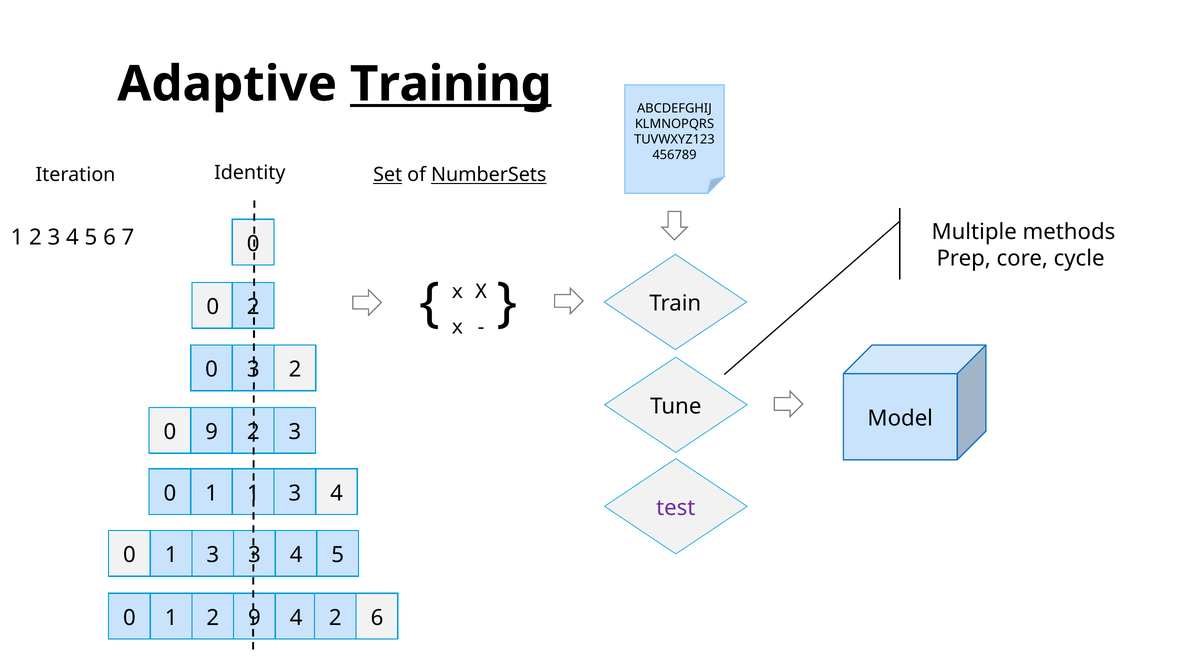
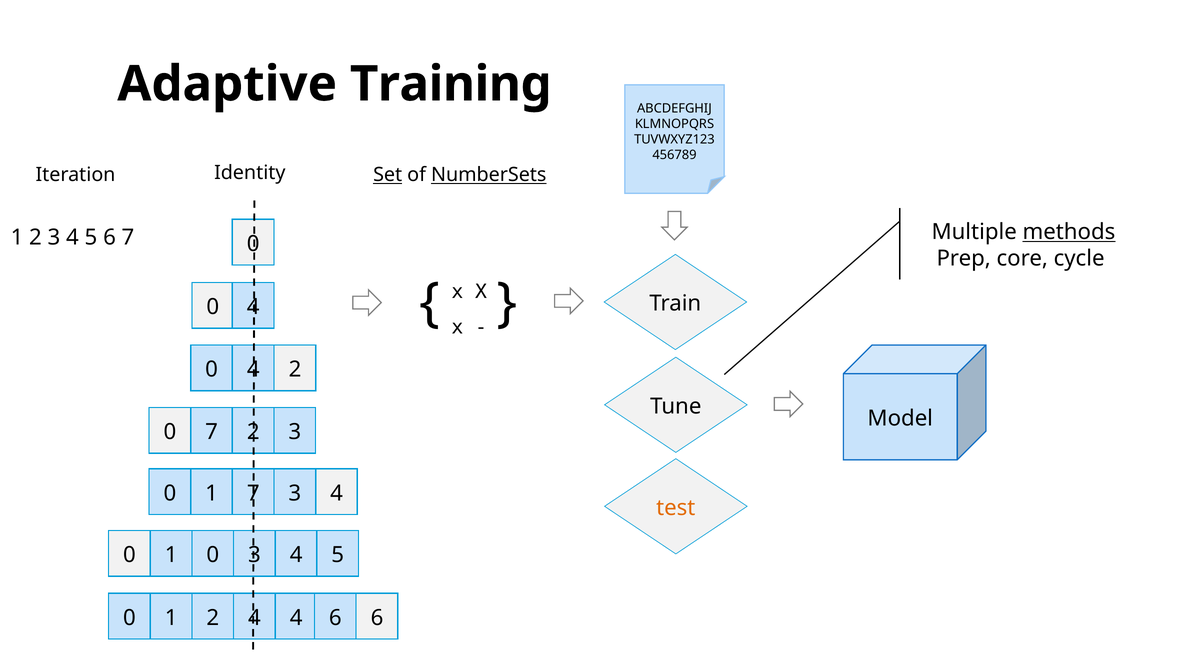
Training underline: present -> none (451, 84)
methods underline: none -> present (1069, 232)
2: 2 -> 4 (253, 307)
3: 3 -> 4 (253, 370)
0 9: 9 -> 7 (212, 432)
1 1: 1 -> 7 (253, 493)
test colour: purple -> orange (676, 508)
0 1 3: 3 -> 0 (213, 555)
2 9: 9 -> 4 (254, 618)
4 2: 2 -> 6 (335, 618)
